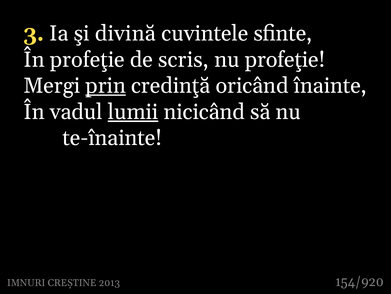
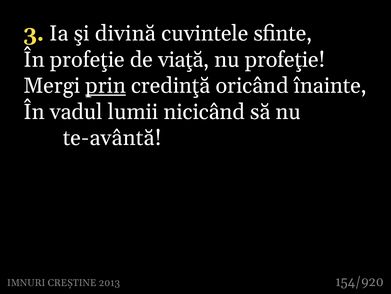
scris: scris -> viaţă (184, 60)
lumii underline: present -> none (133, 112)
te-înainte: te-înainte -> te-avântă (112, 138)
